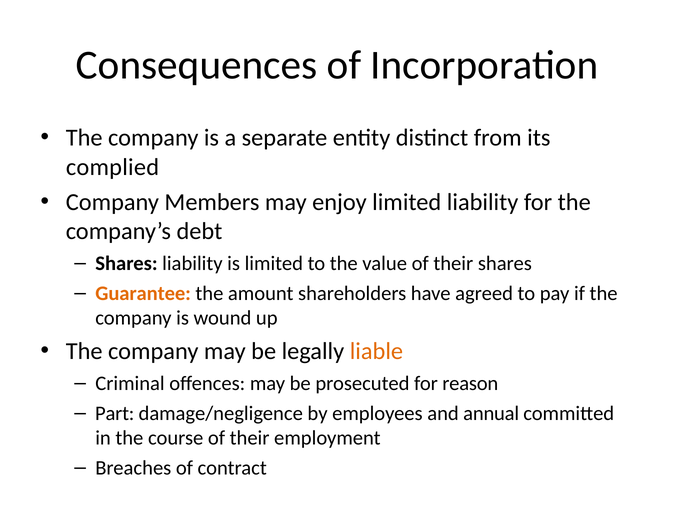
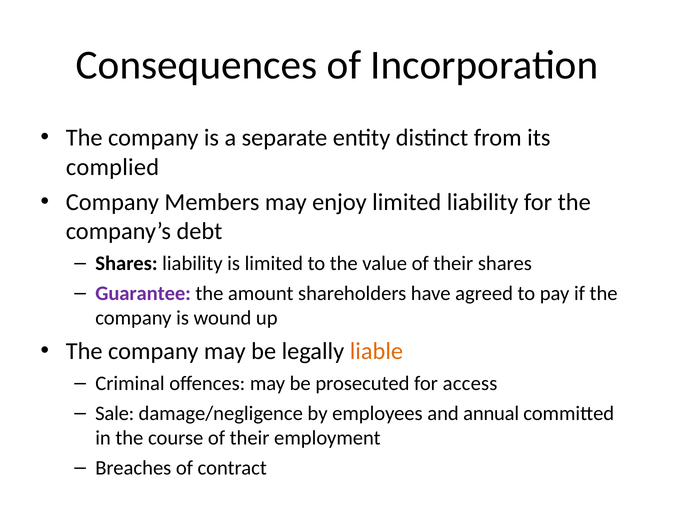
Guarantee colour: orange -> purple (143, 294)
reason: reason -> access (470, 383)
Part: Part -> Sale (115, 414)
